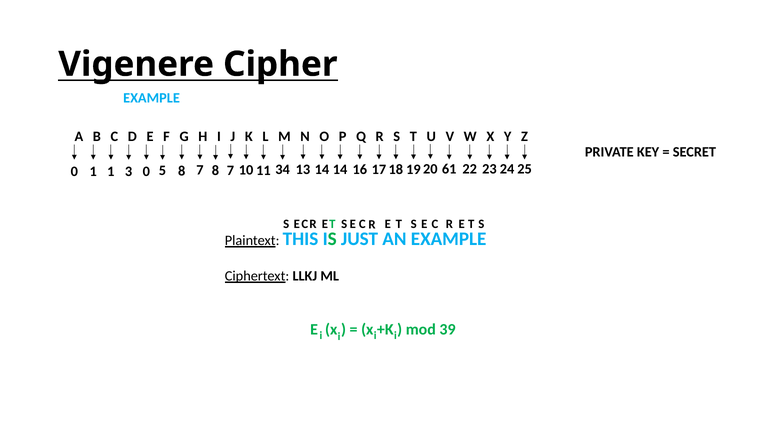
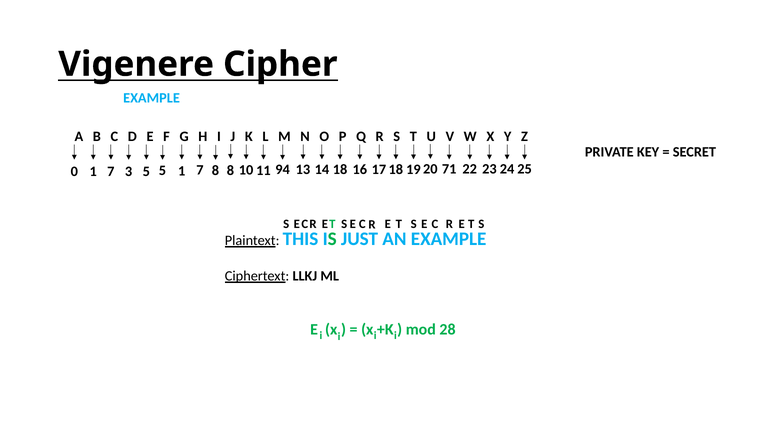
0 1 1: 1 -> 7 (111, 171)
3 0: 0 -> 5 (146, 171)
5 8: 8 -> 1 (182, 171)
7 8 7: 7 -> 8 (230, 170)
34: 34 -> 94 (283, 169)
14 14: 14 -> 18 (340, 169)
61: 61 -> 71 (449, 169)
39: 39 -> 28 (447, 329)
